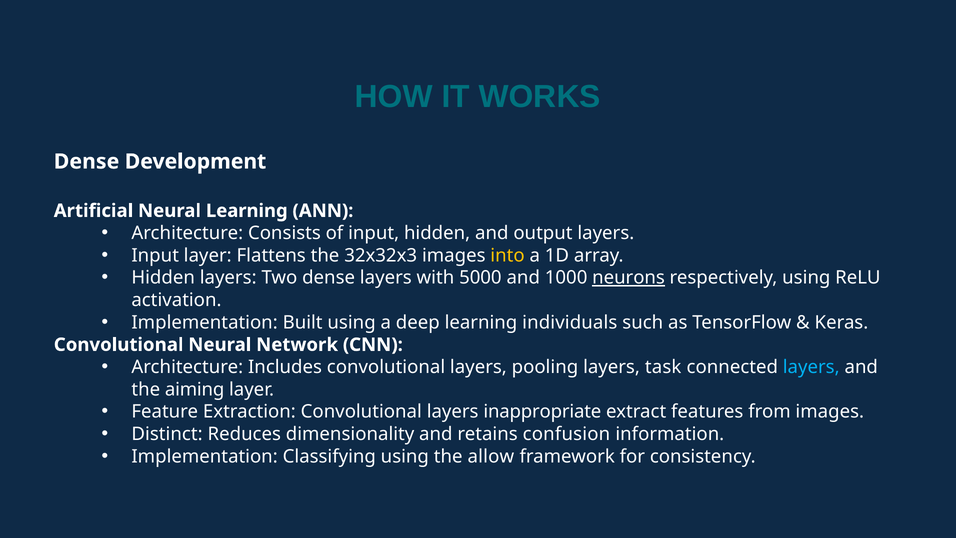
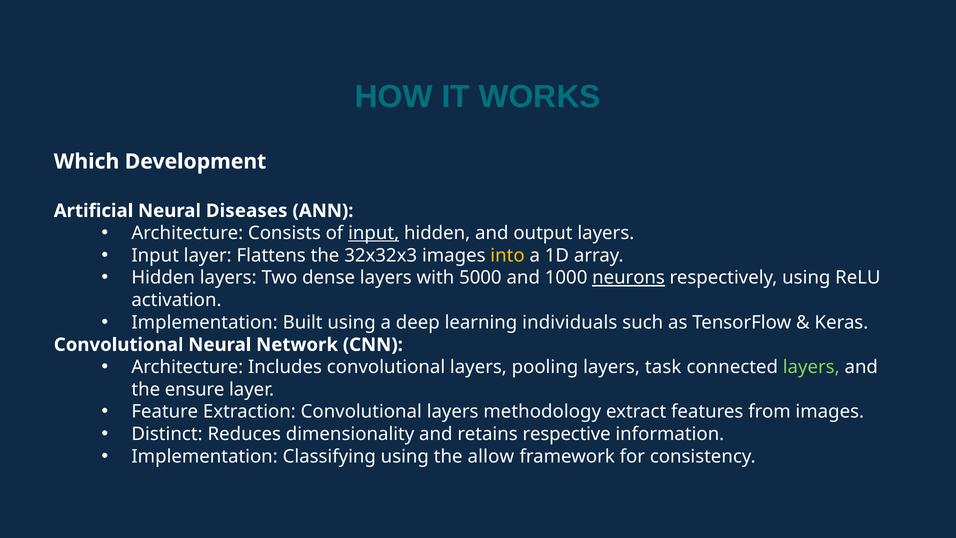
Dense: Dense -> Which (87, 161)
Neural Learning: Learning -> Diseases (247, 211)
input underline: none -> present (374, 233)
layers colour: light blue -> light green (811, 367)
aiming: aiming -> ensure (195, 389)
inappropriate: inappropriate -> methodology (542, 412)
confusion: confusion -> respective (567, 434)
